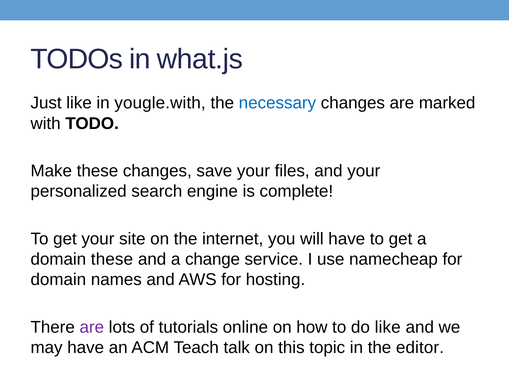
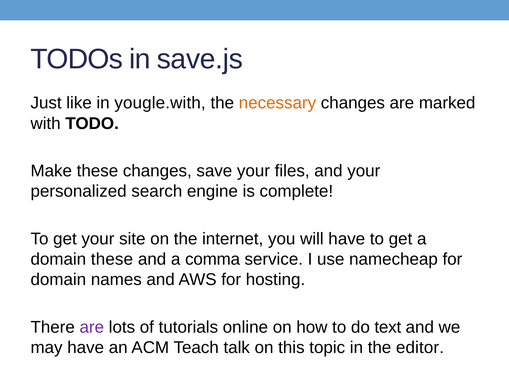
what.js: what.js -> save.js (200, 59)
necessary colour: blue -> orange (277, 103)
change: change -> comma (213, 259)
do like: like -> text (388, 327)
